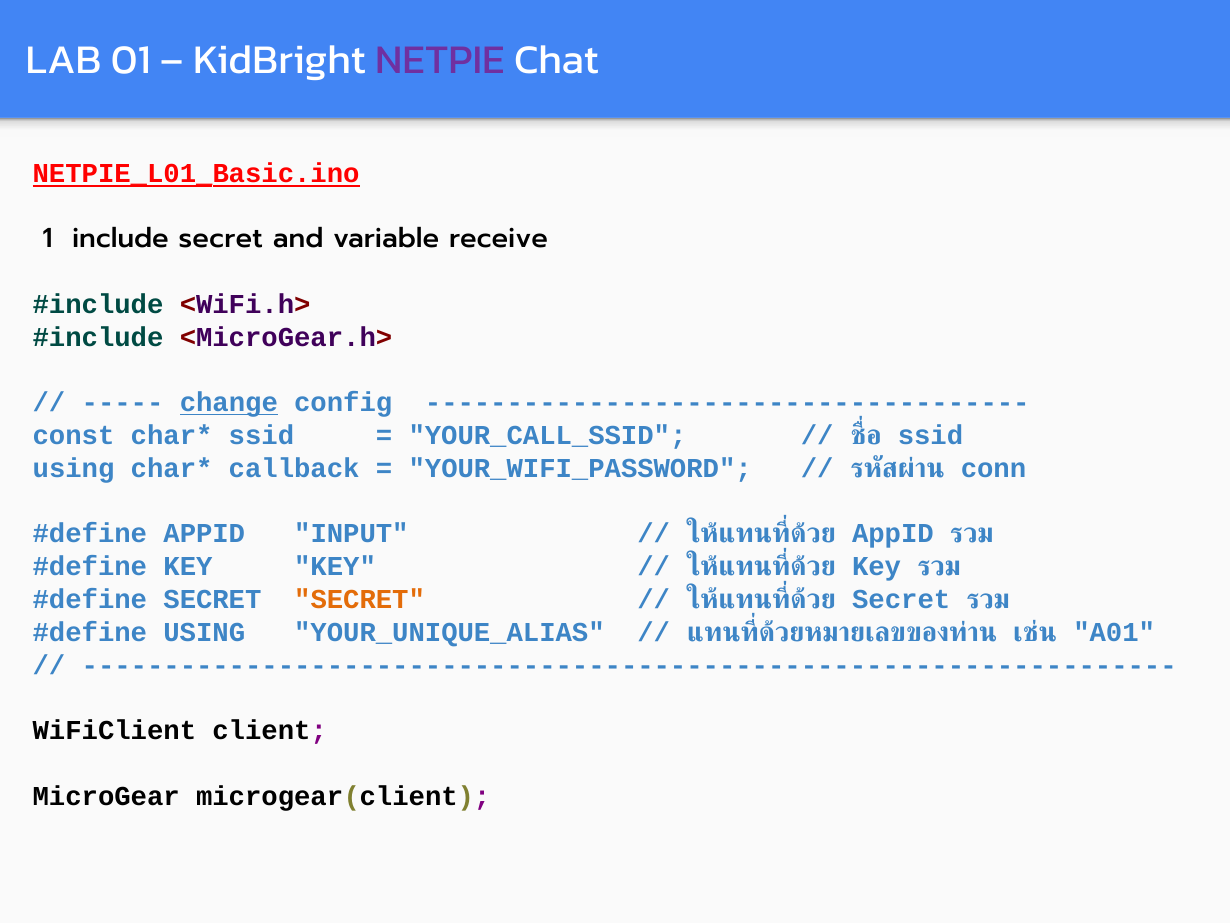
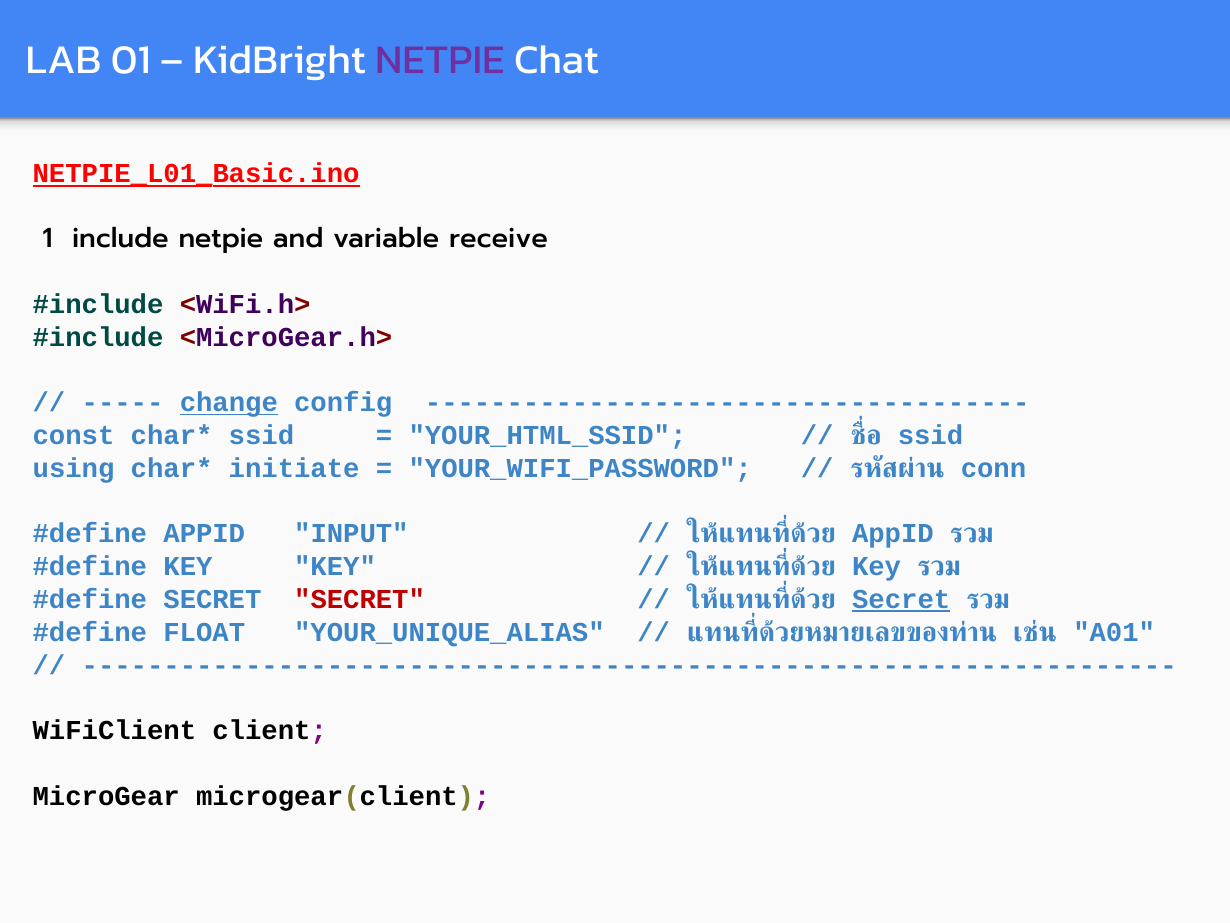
include secret: secret -> netpie (221, 238)
YOUR_CALL_SSID: YOUR_CALL_SSID -> YOUR_HTML_SSID (547, 435)
callback: callback -> initiate (294, 468)
Secret underline: none -> present (901, 599)
SECRET colour: orange -> red (360, 599)
USING: USING -> FLOAT (204, 632)
